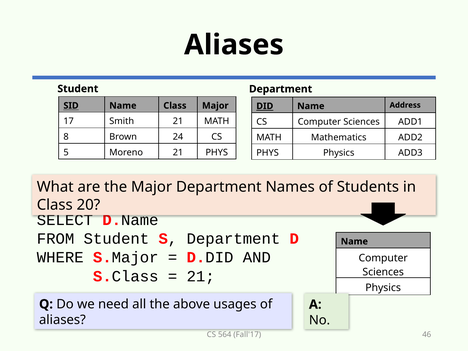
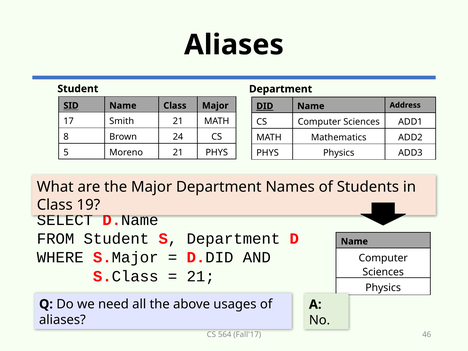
20: 20 -> 19 (88, 205)
